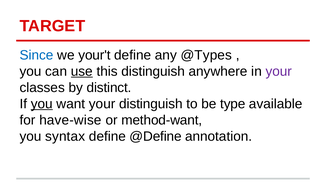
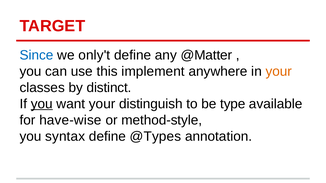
your't: your't -> only't (94, 55)
@Types: @Types -> @Matter (206, 55)
use underline: present -> none (82, 71)
this distinguish: distinguish -> implement (153, 71)
your colour: purple -> orange (279, 71)
method-want: method-want -> method-style (162, 120)
@Define: @Define -> @Types (155, 137)
